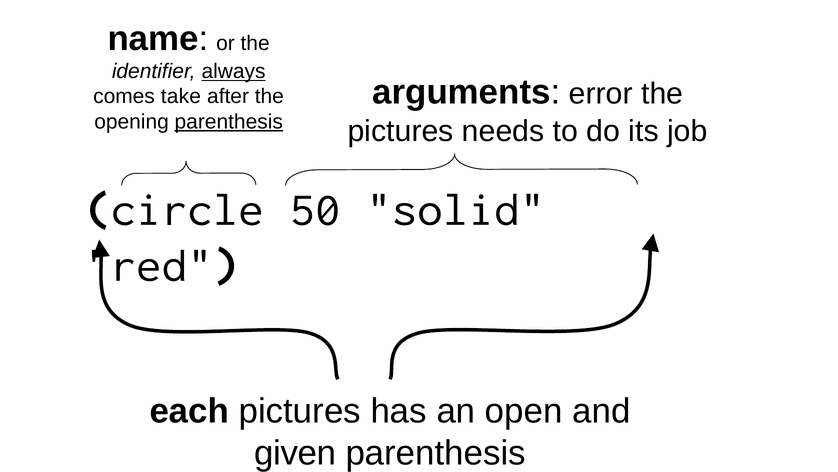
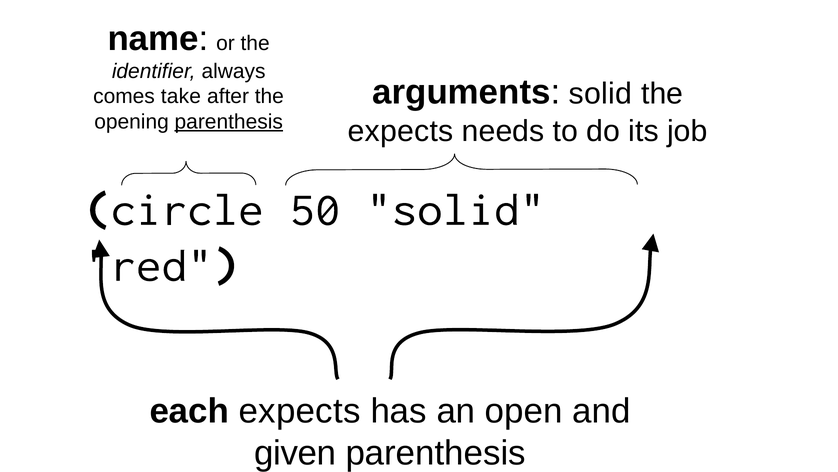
always underline: present -> none (234, 71)
arguments error: error -> solid (601, 94)
pictures: pictures -> expects (400, 131)
each pictures: pictures -> expects (300, 411)
